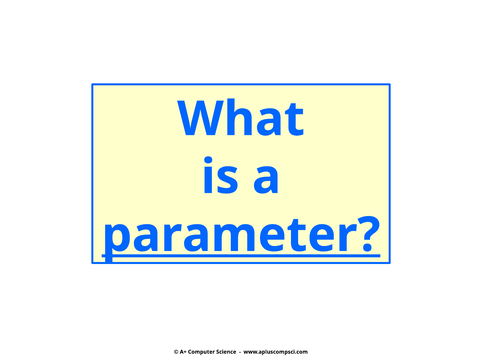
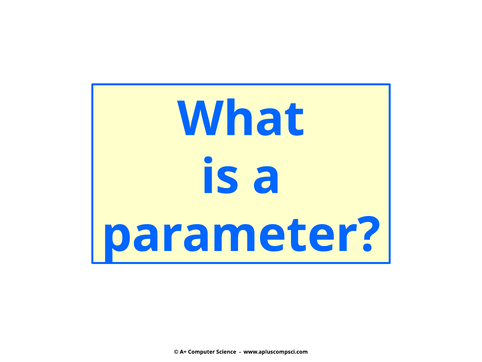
parameter underline: present -> none (241, 235)
